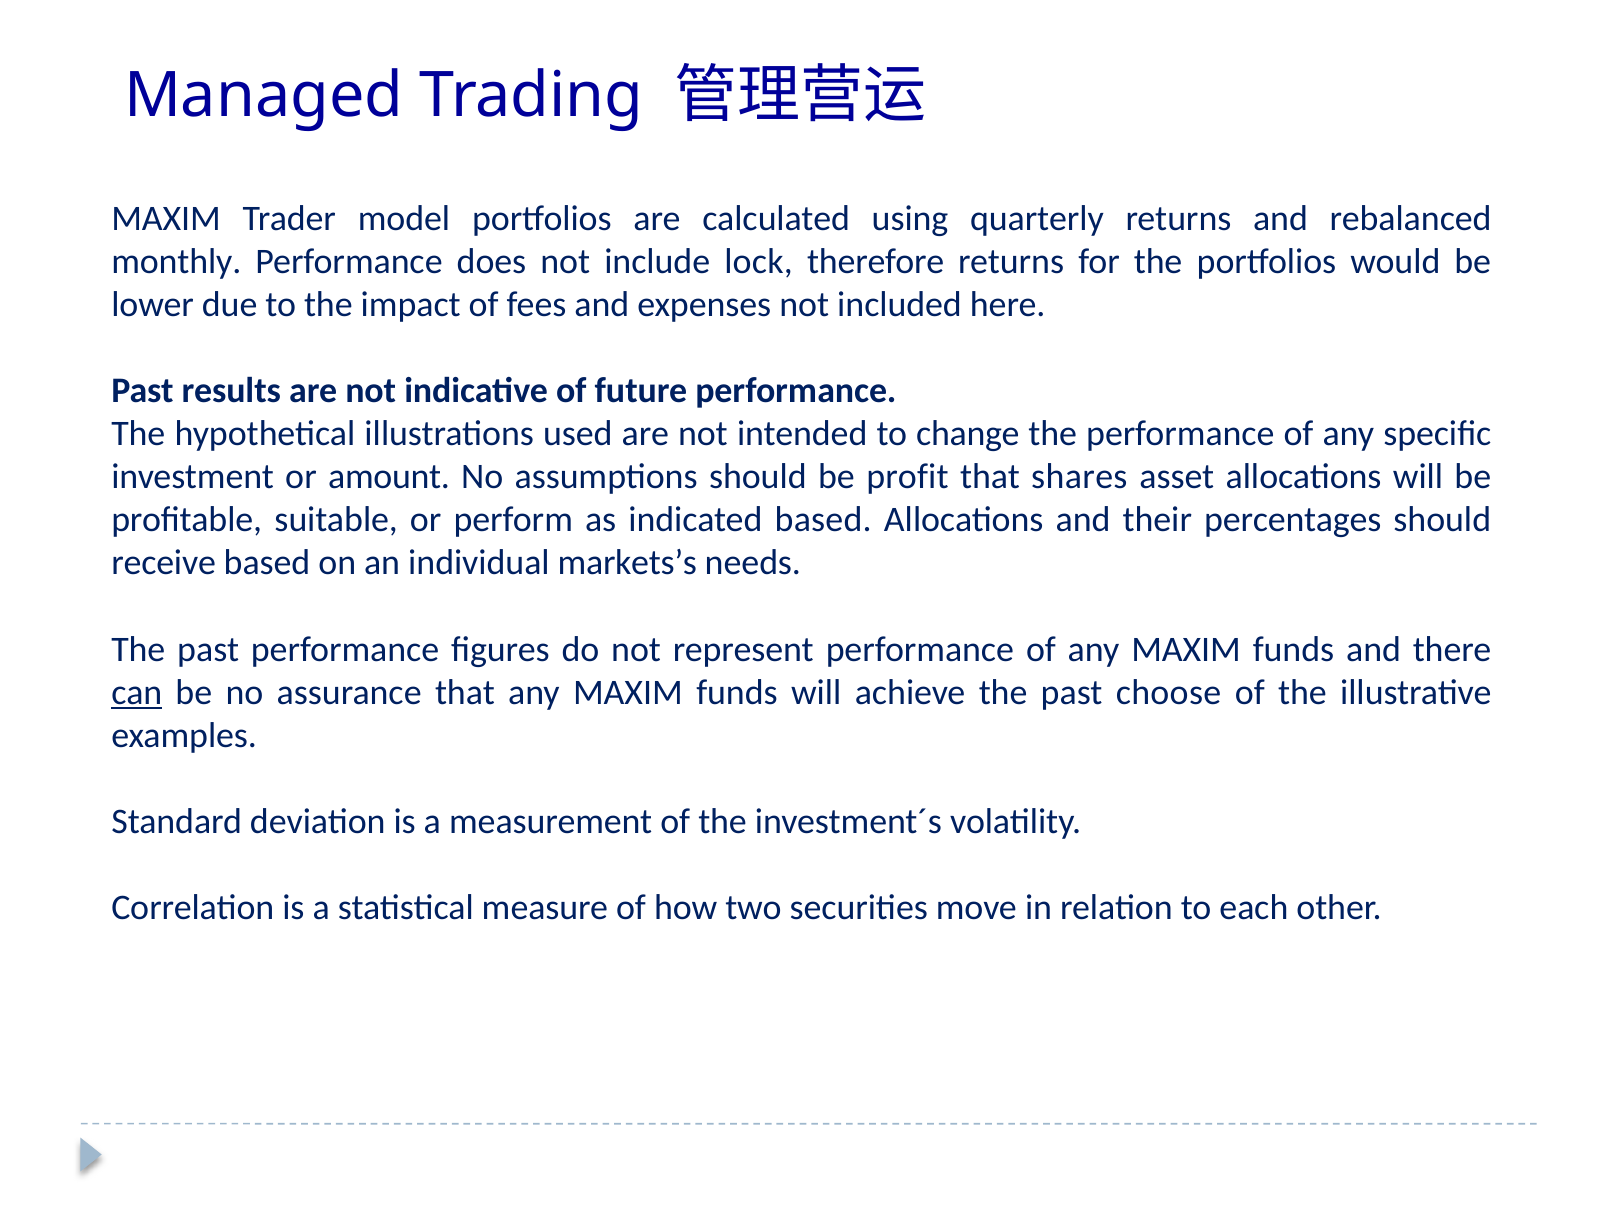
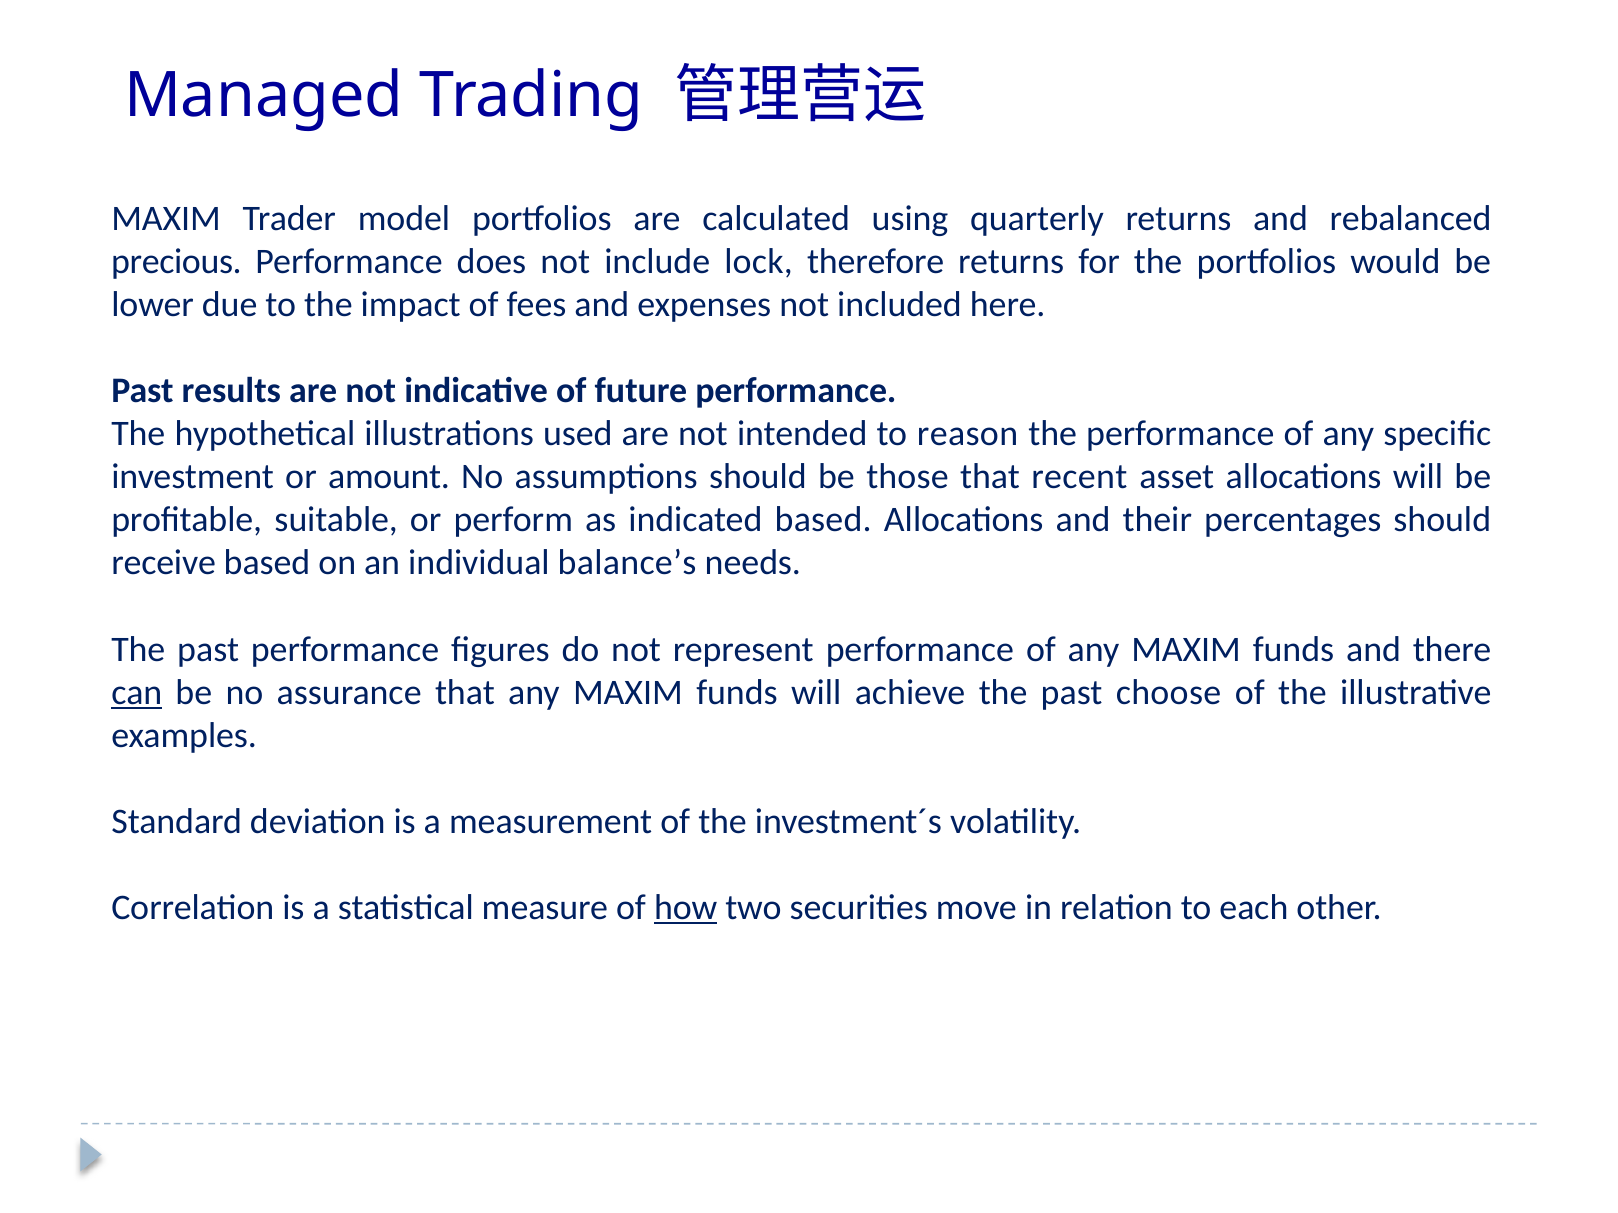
monthly: monthly -> precious (176, 261)
change: change -> reason (968, 434)
profit: profit -> those (907, 477)
shares: shares -> recent (1079, 477)
markets’s: markets’s -> balance’s (627, 563)
how underline: none -> present (686, 908)
